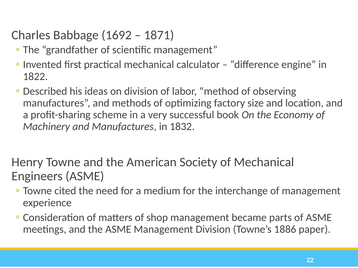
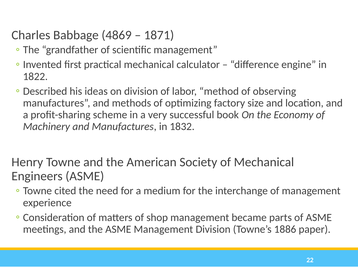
1692: 1692 -> 4869 (117, 35)
